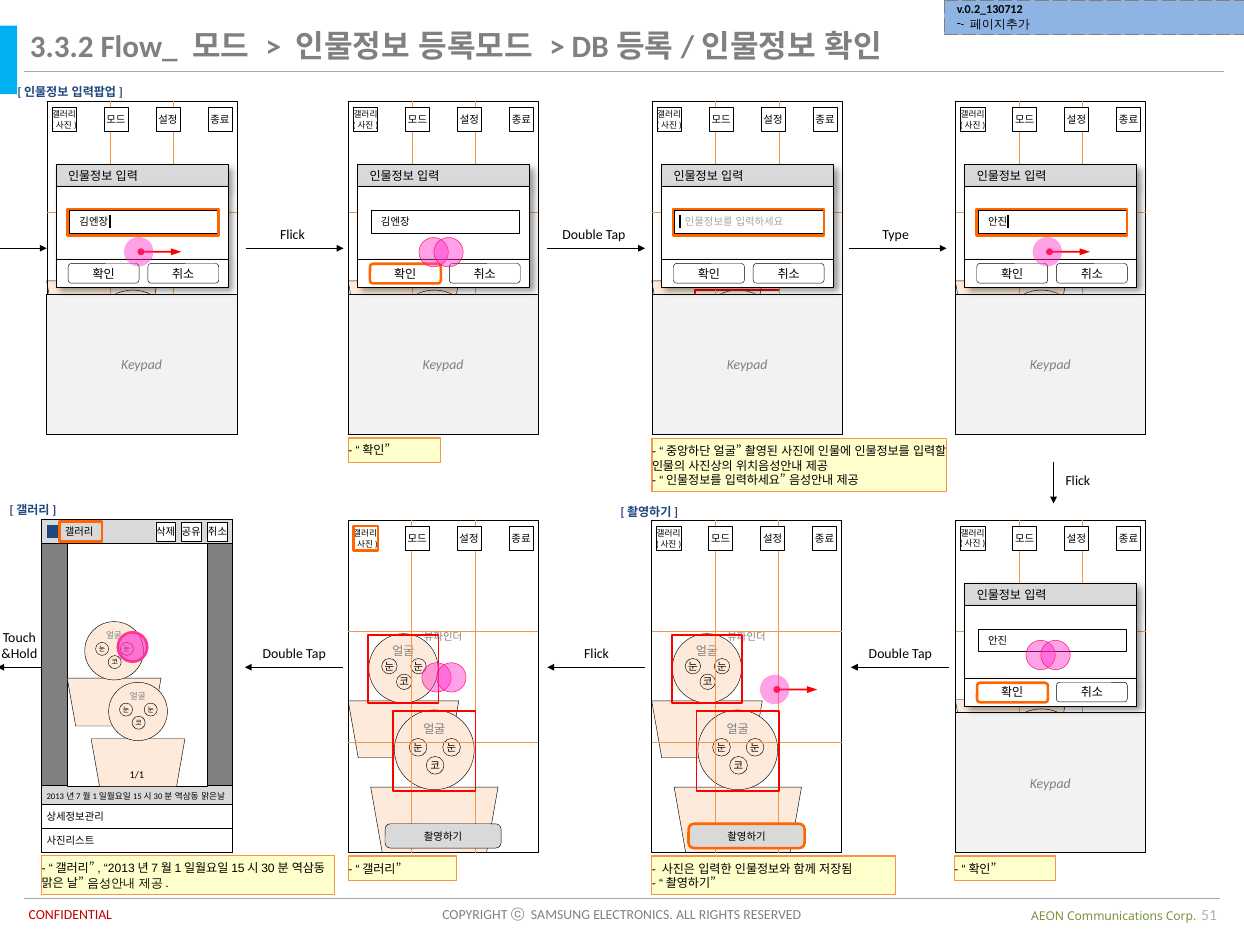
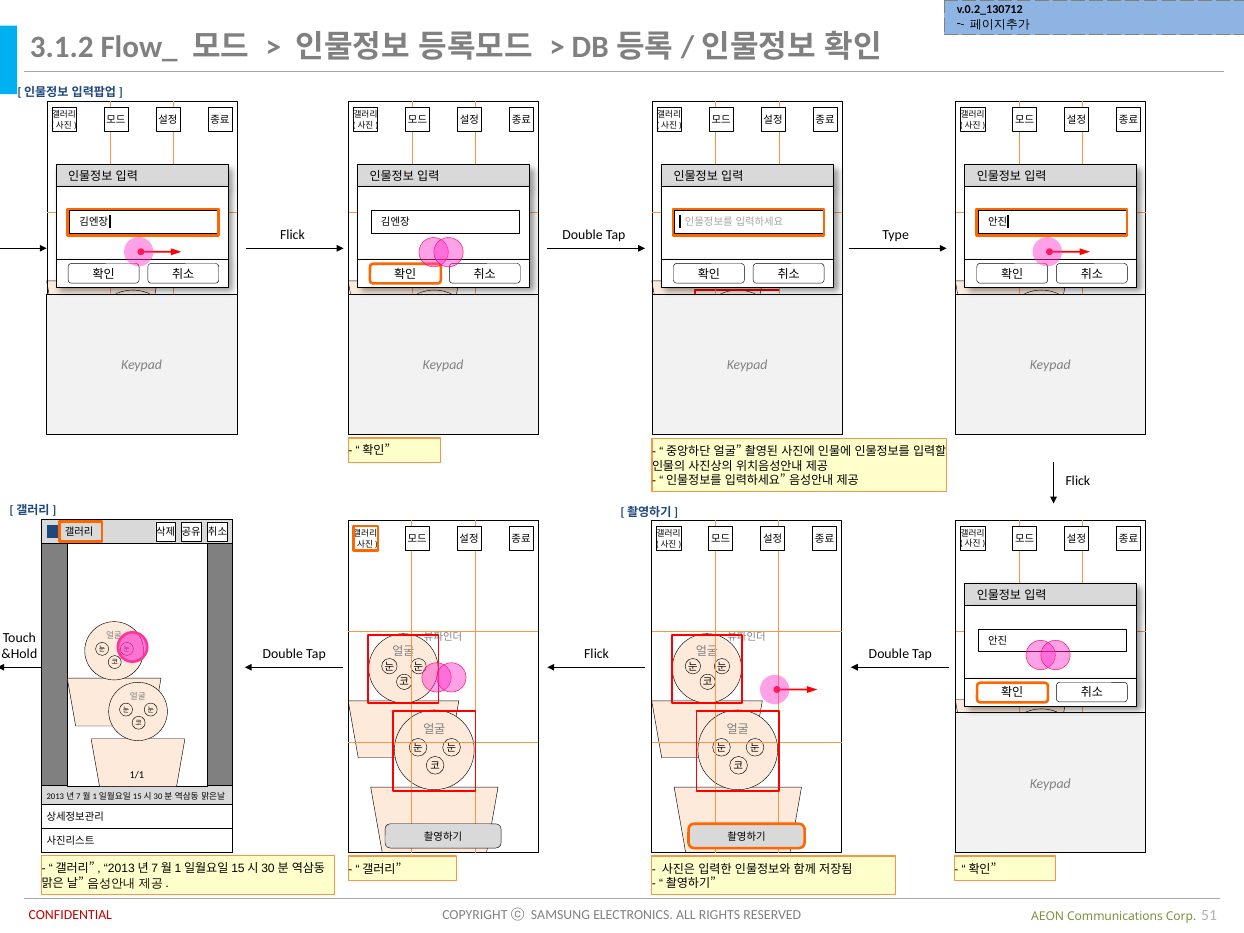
3.3.2: 3.3.2 -> 3.1.2 (62, 47)
